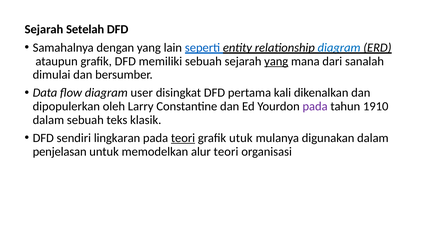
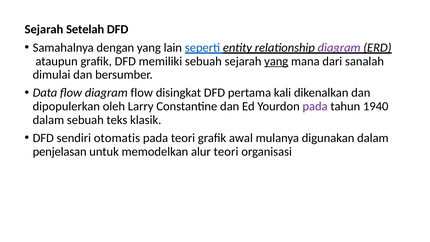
diagram colour: blue -> purple (339, 48)
diagram user: user -> flow (142, 93)
1910: 1910 -> 1940 (376, 106)
lingkaran: lingkaran -> otomatis (117, 138)
teori underline: present -> none (183, 138)
utuk: utuk -> awal (241, 138)
